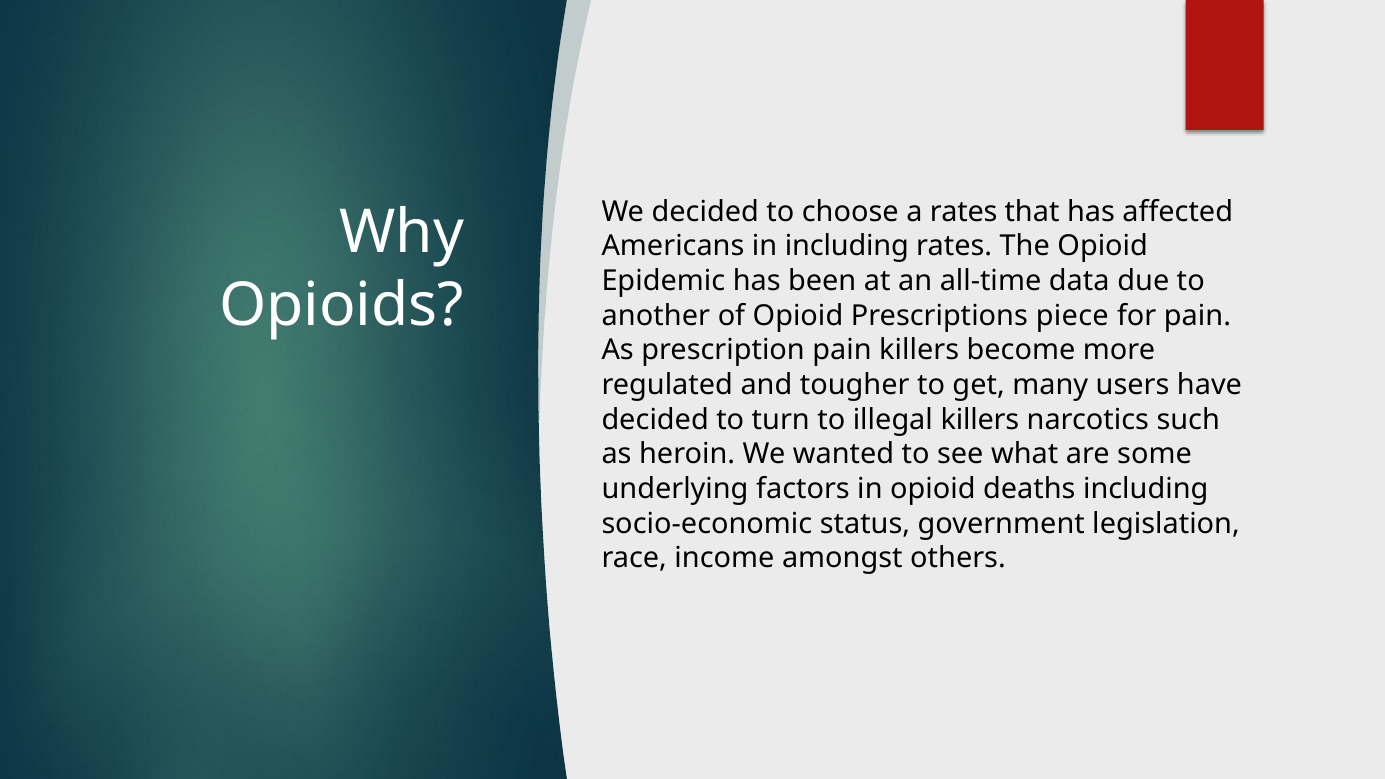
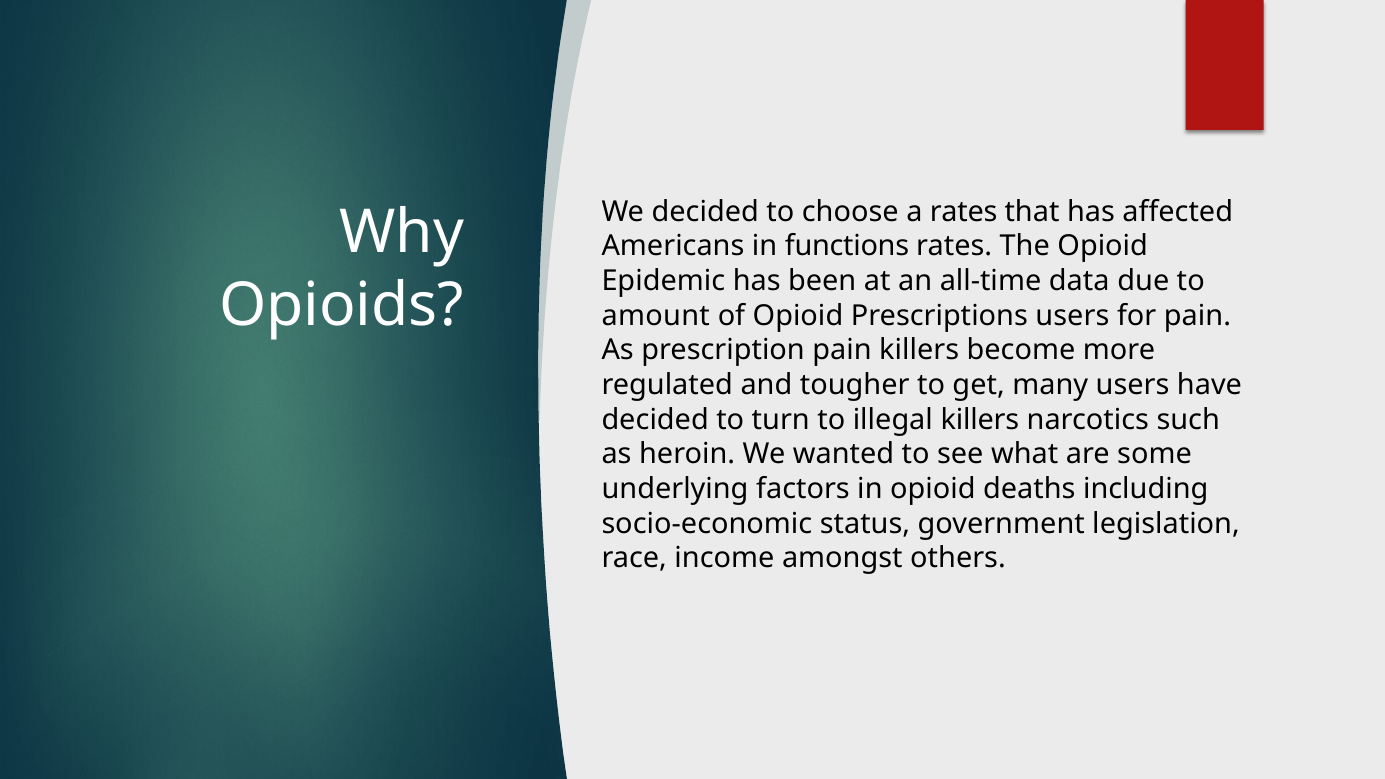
in including: including -> functions (847, 246)
another: another -> amount (656, 316)
Prescriptions piece: piece -> users (1072, 316)
